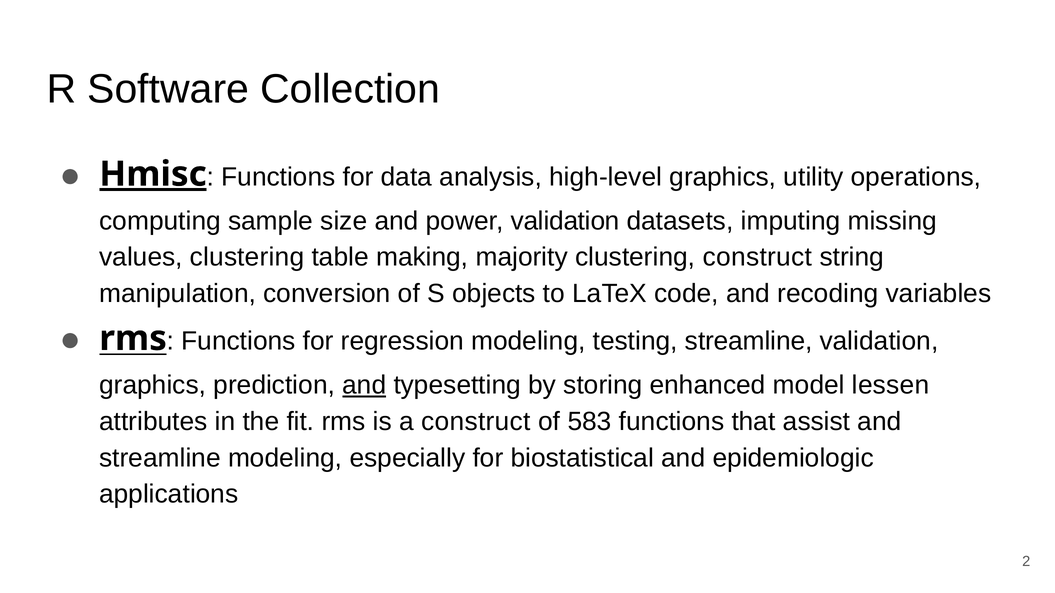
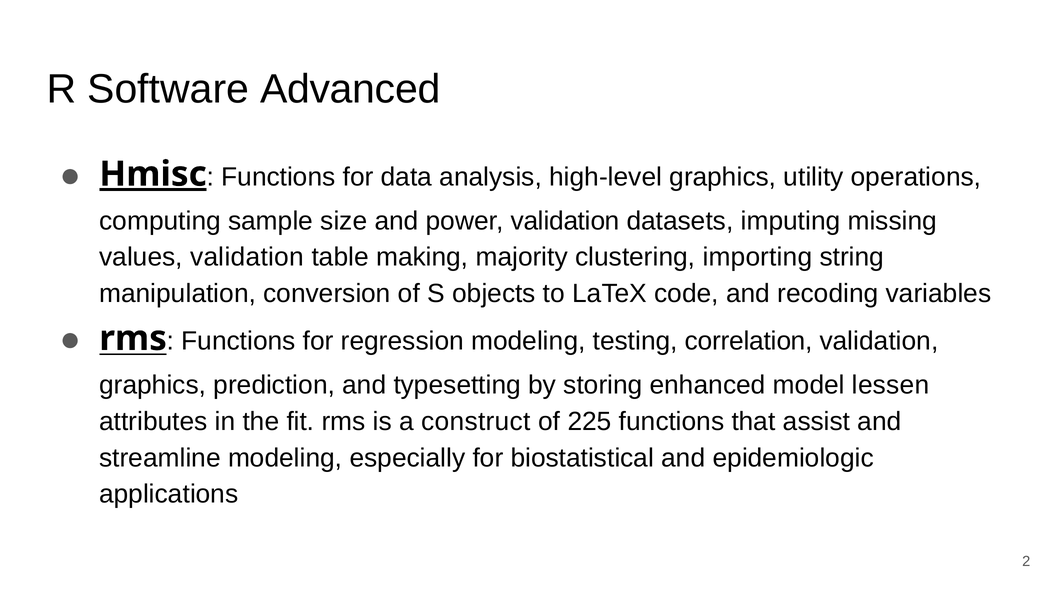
Collection: Collection -> Advanced (350, 89)
values clustering: clustering -> validation (247, 257)
clustering construct: construct -> importing (757, 257)
testing streamline: streamline -> correlation (749, 342)
and underline: present -> none (364, 385)
583: 583 -> 225 (590, 422)
